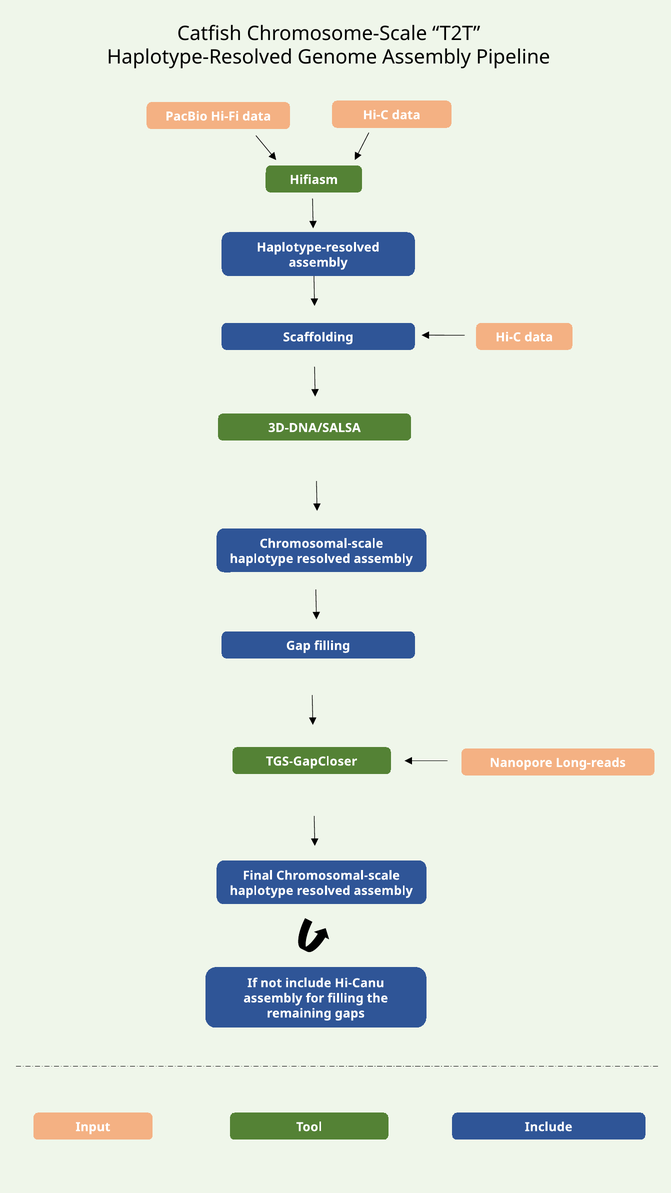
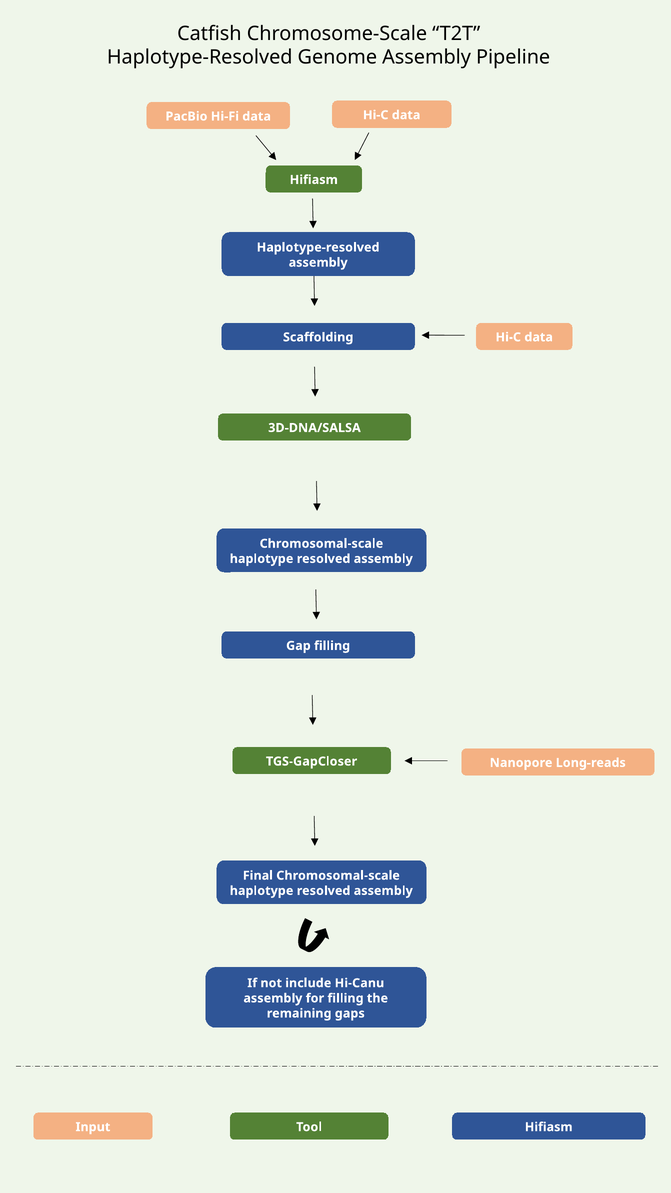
Tool Include: Include -> Hifiasm (549, 1127)
